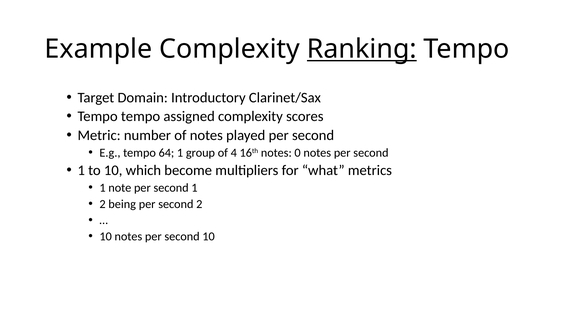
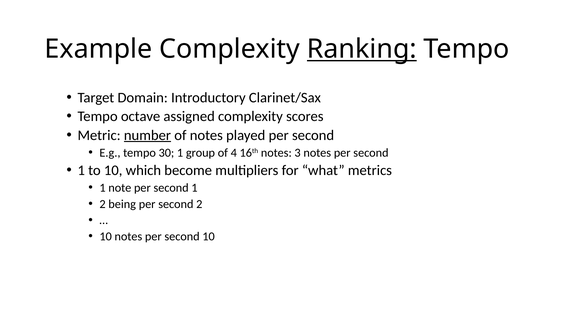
Tempo tempo: tempo -> octave (141, 116)
number underline: none -> present (147, 135)
64: 64 -> 30 (166, 153)
0: 0 -> 3 (298, 153)
